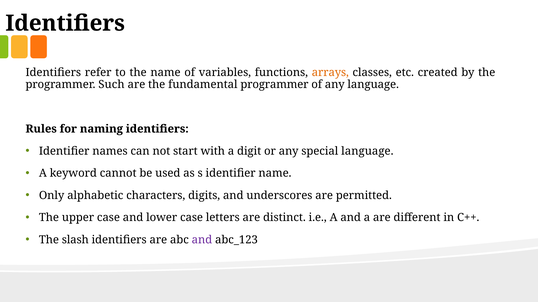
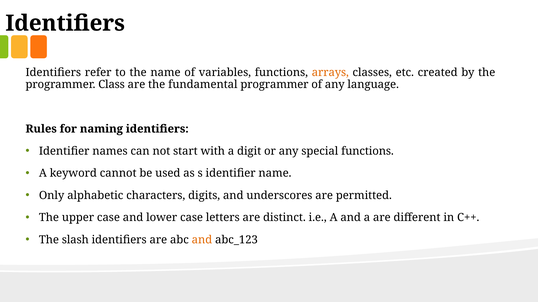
Such: Such -> Class (112, 85)
special language: language -> functions (367, 151)
and colour: purple -> orange (202, 240)
